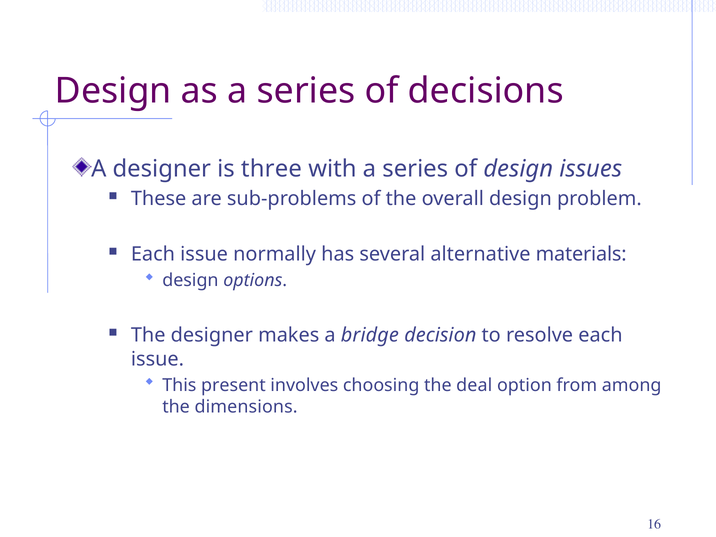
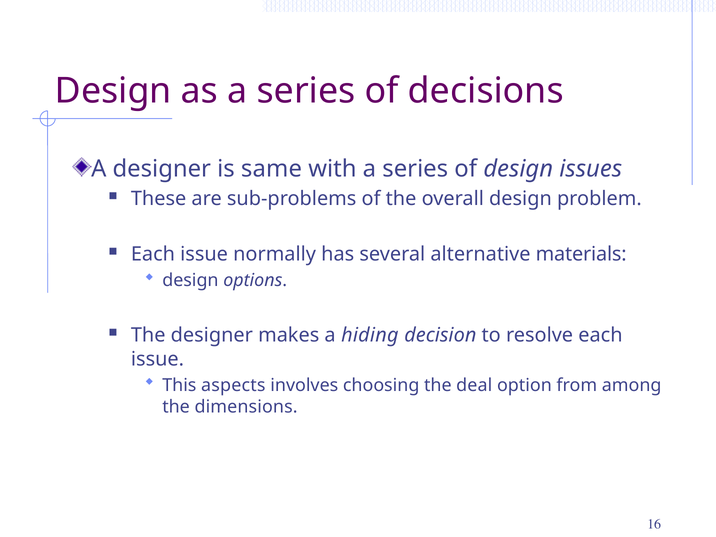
three: three -> same (271, 169)
bridge: bridge -> hiding (370, 335)
present: present -> aspects (233, 385)
